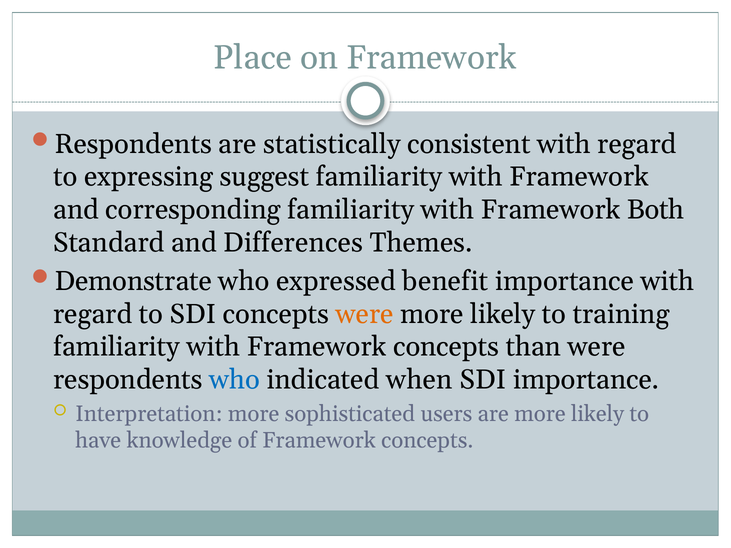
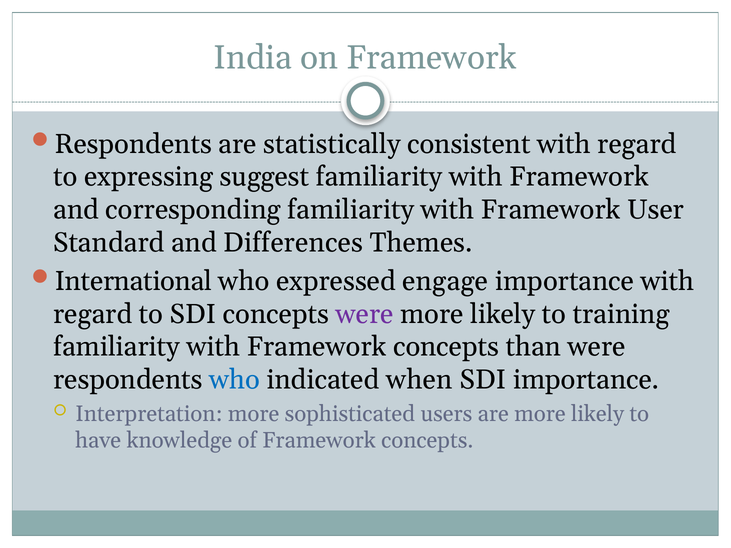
Place: Place -> India (253, 58)
Both: Both -> User (656, 210)
Demonstrate: Demonstrate -> International (133, 281)
benefit: benefit -> engage (445, 281)
were colour: orange -> purple (365, 314)
